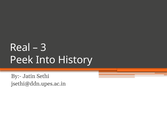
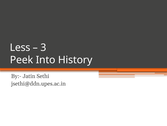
Real: Real -> Less (20, 47)
